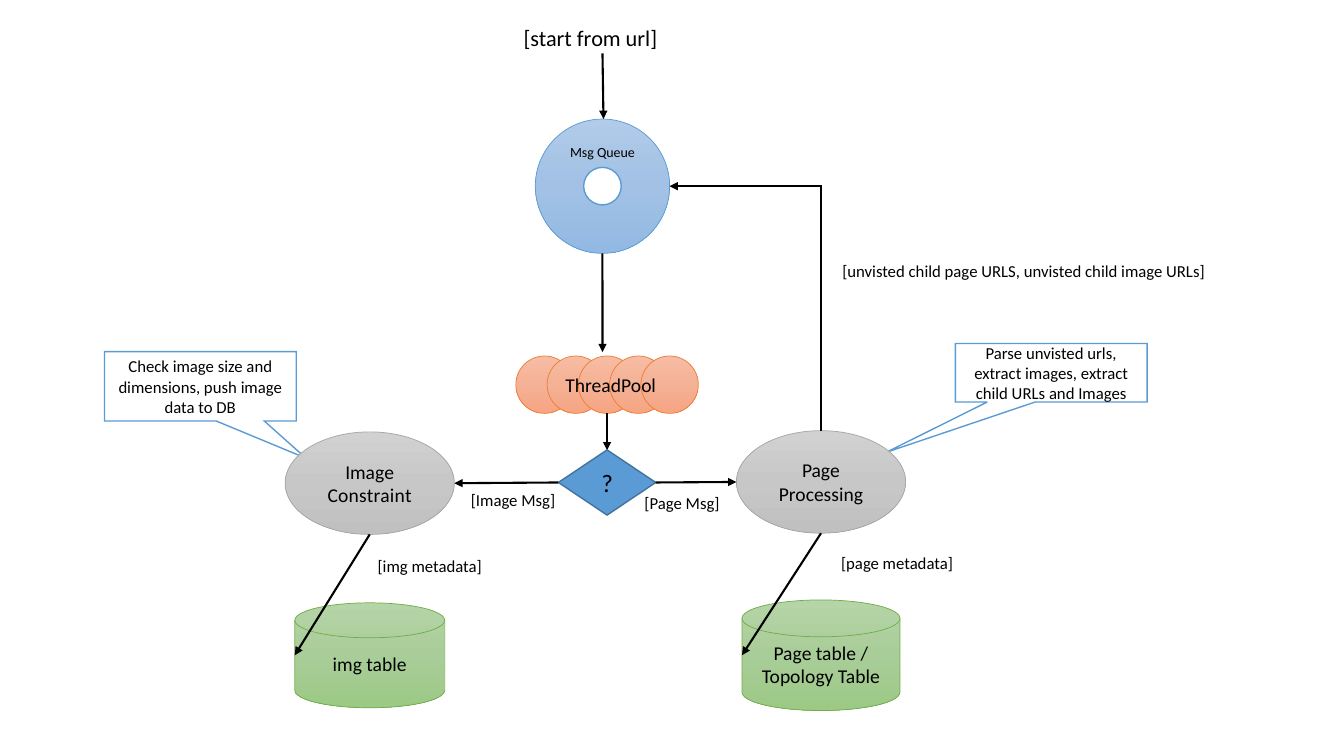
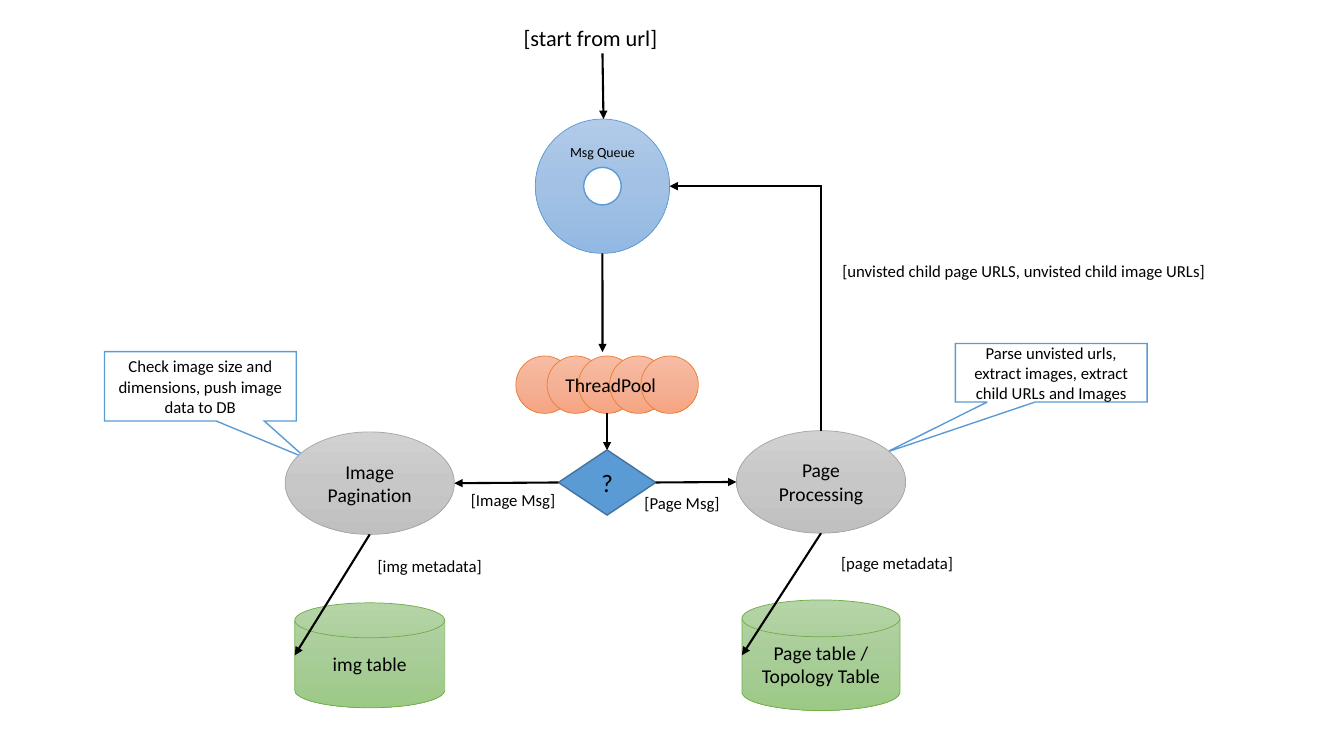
Constraint: Constraint -> Pagination (370, 496)
